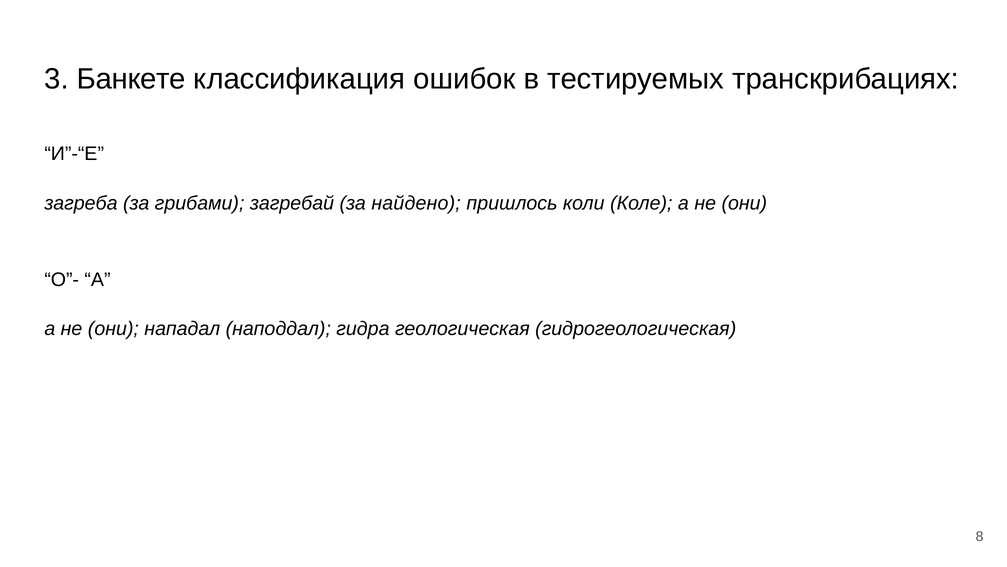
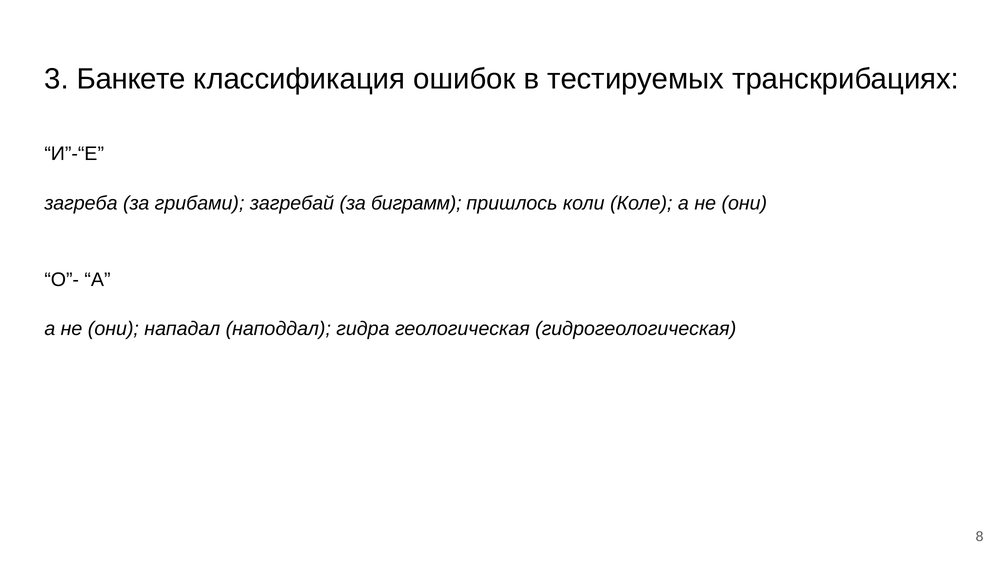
найдено: найдено -> биграмм (416, 203)
